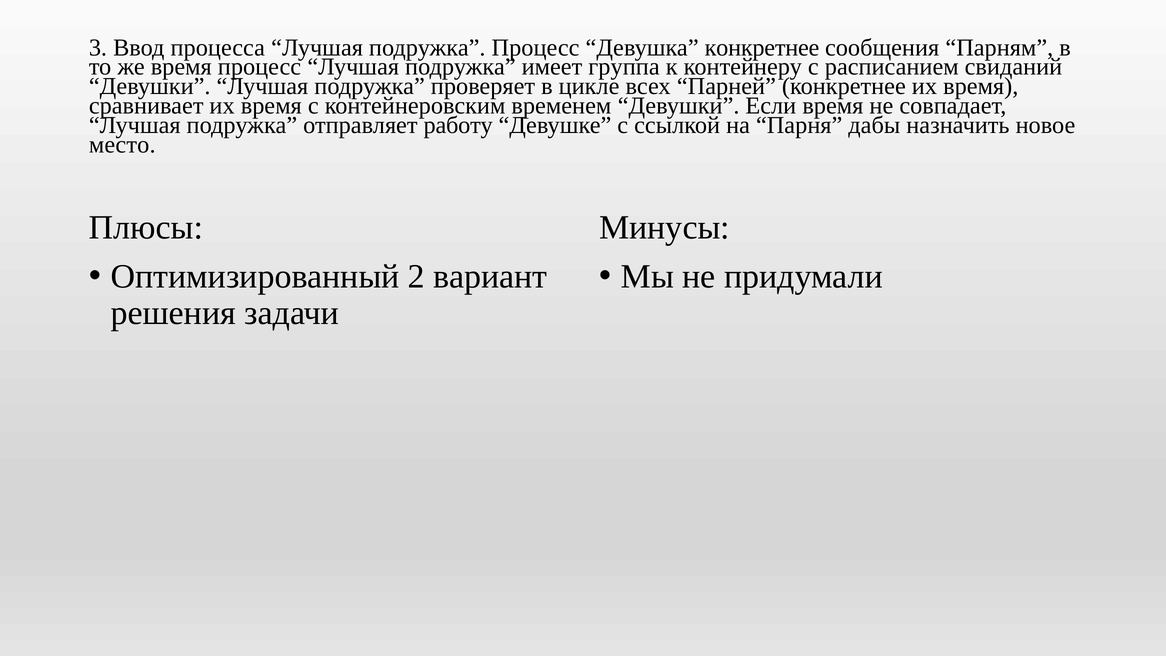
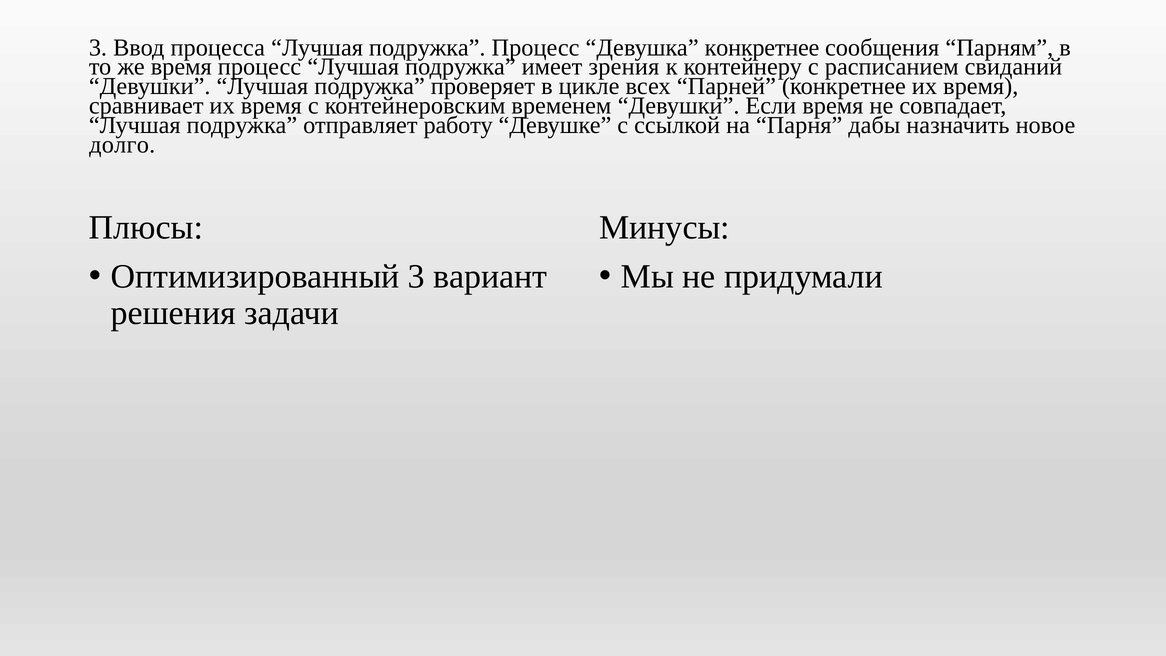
группа: группа -> зрения (624, 67)
место: место -> долго (122, 145)
Оптимизированный 2: 2 -> 3 (416, 276)
